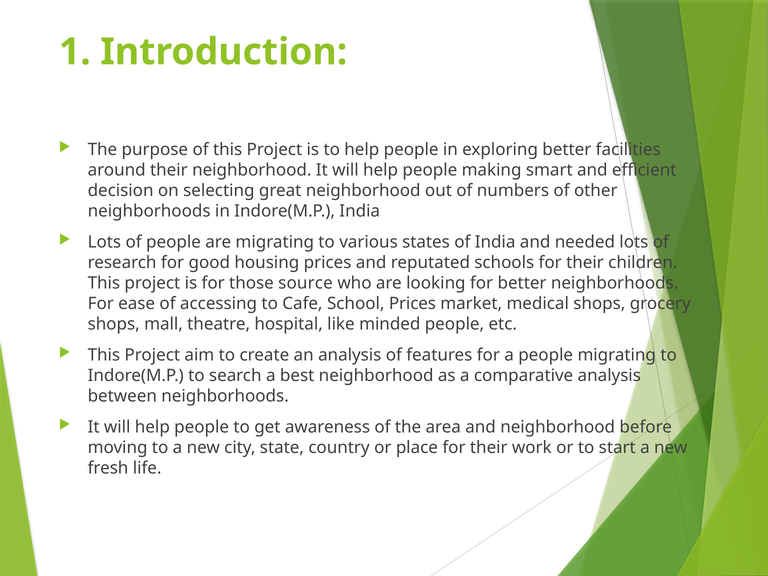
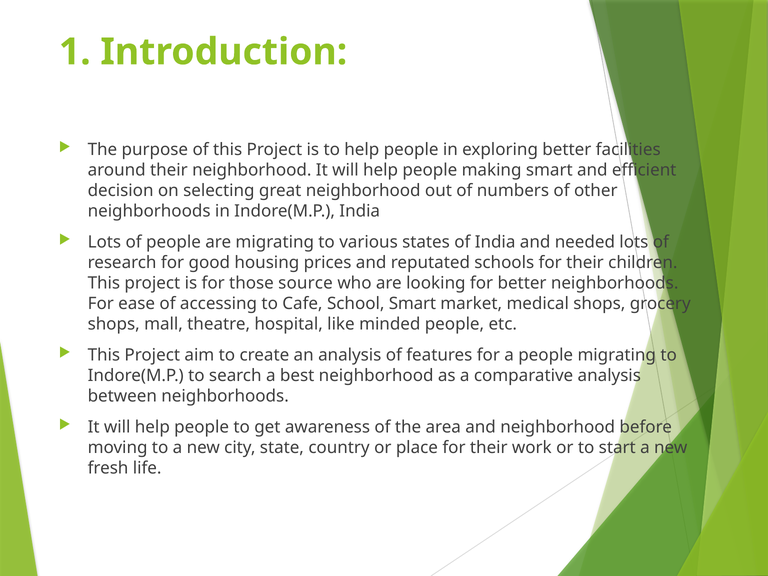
School Prices: Prices -> Smart (412, 304)
